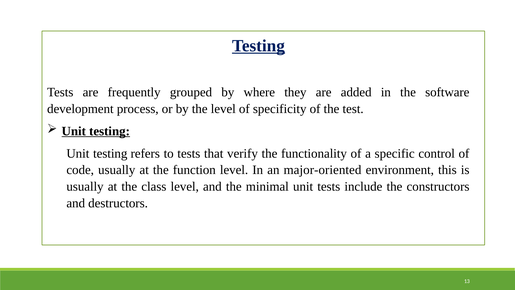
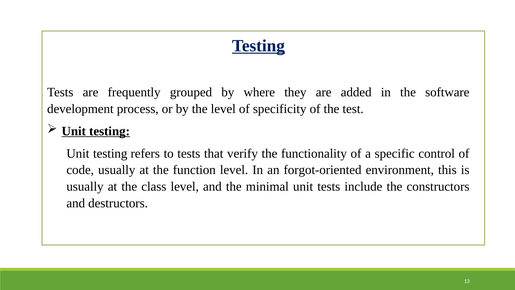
major-oriented: major-oriented -> forgot-oriented (323, 170)
